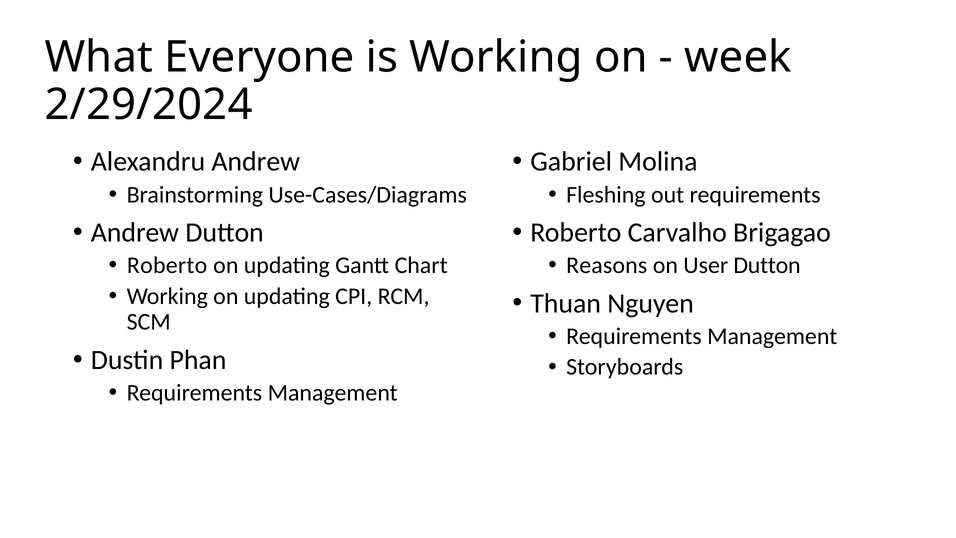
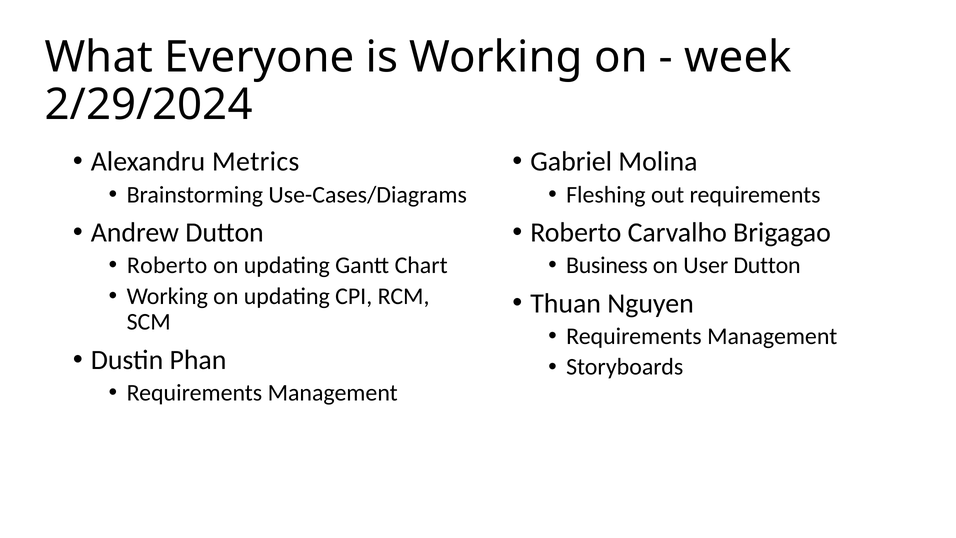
Alexandru Andrew: Andrew -> Metrics (256, 162)
Reasons: Reasons -> Business (607, 265)
